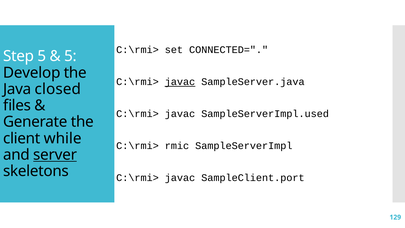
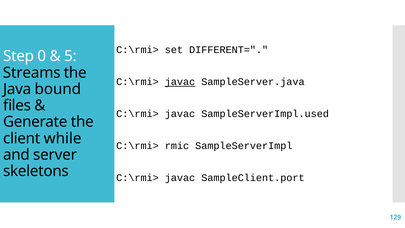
CONNECTED=: CONNECTED= -> DIFFERENT= (229, 50)
Step 5: 5 -> 0 (42, 56)
Develop: Develop -> Streams (32, 73)
closed: closed -> bound (58, 89)
server underline: present -> none (55, 155)
